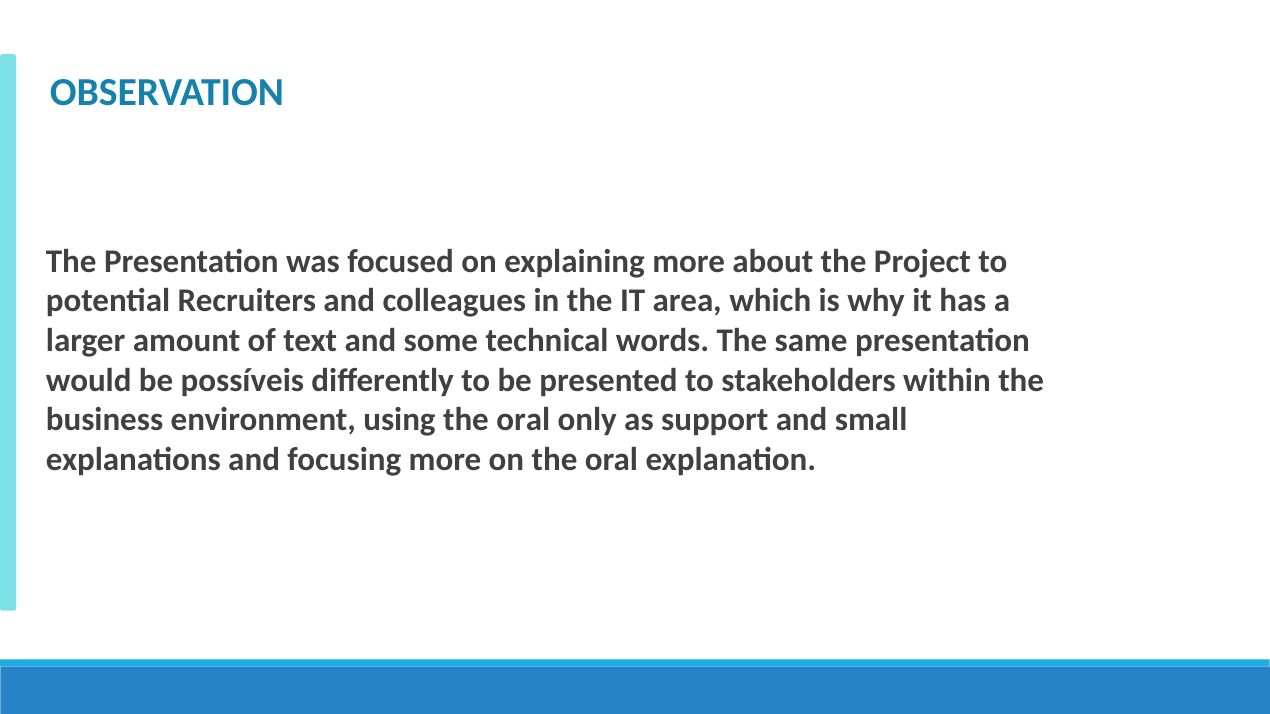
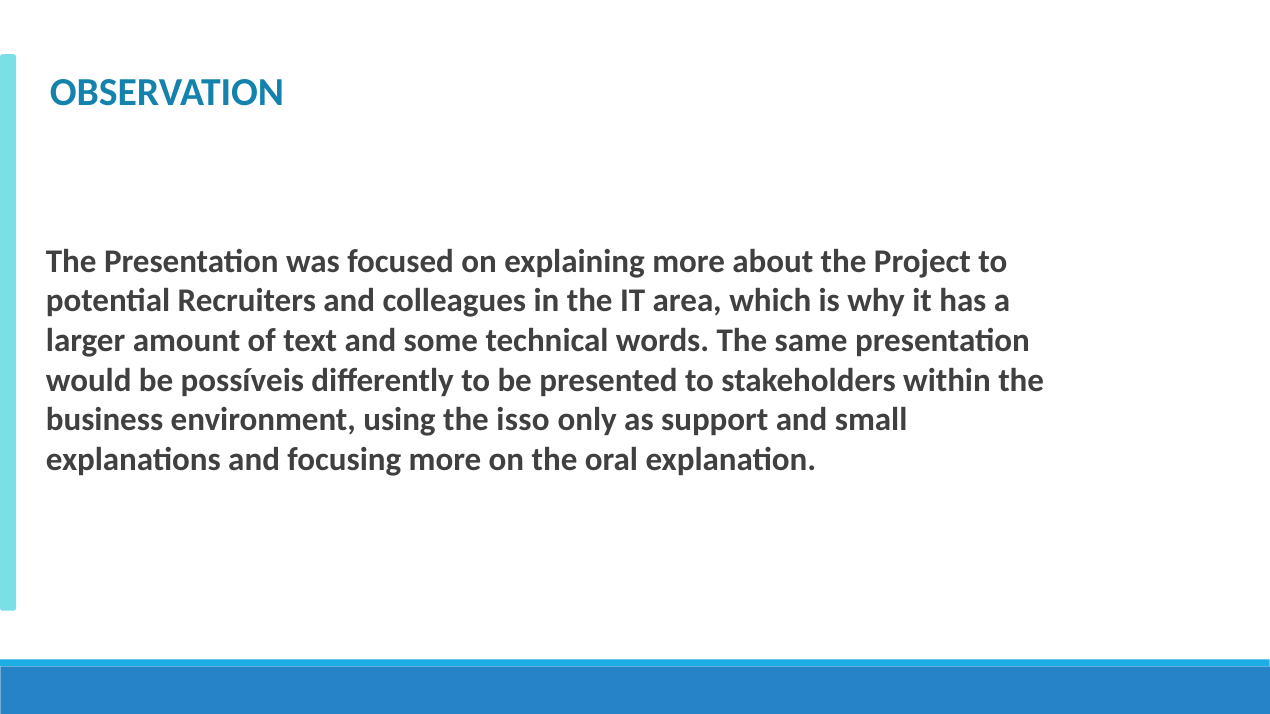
using the oral: oral -> isso (523, 420)
